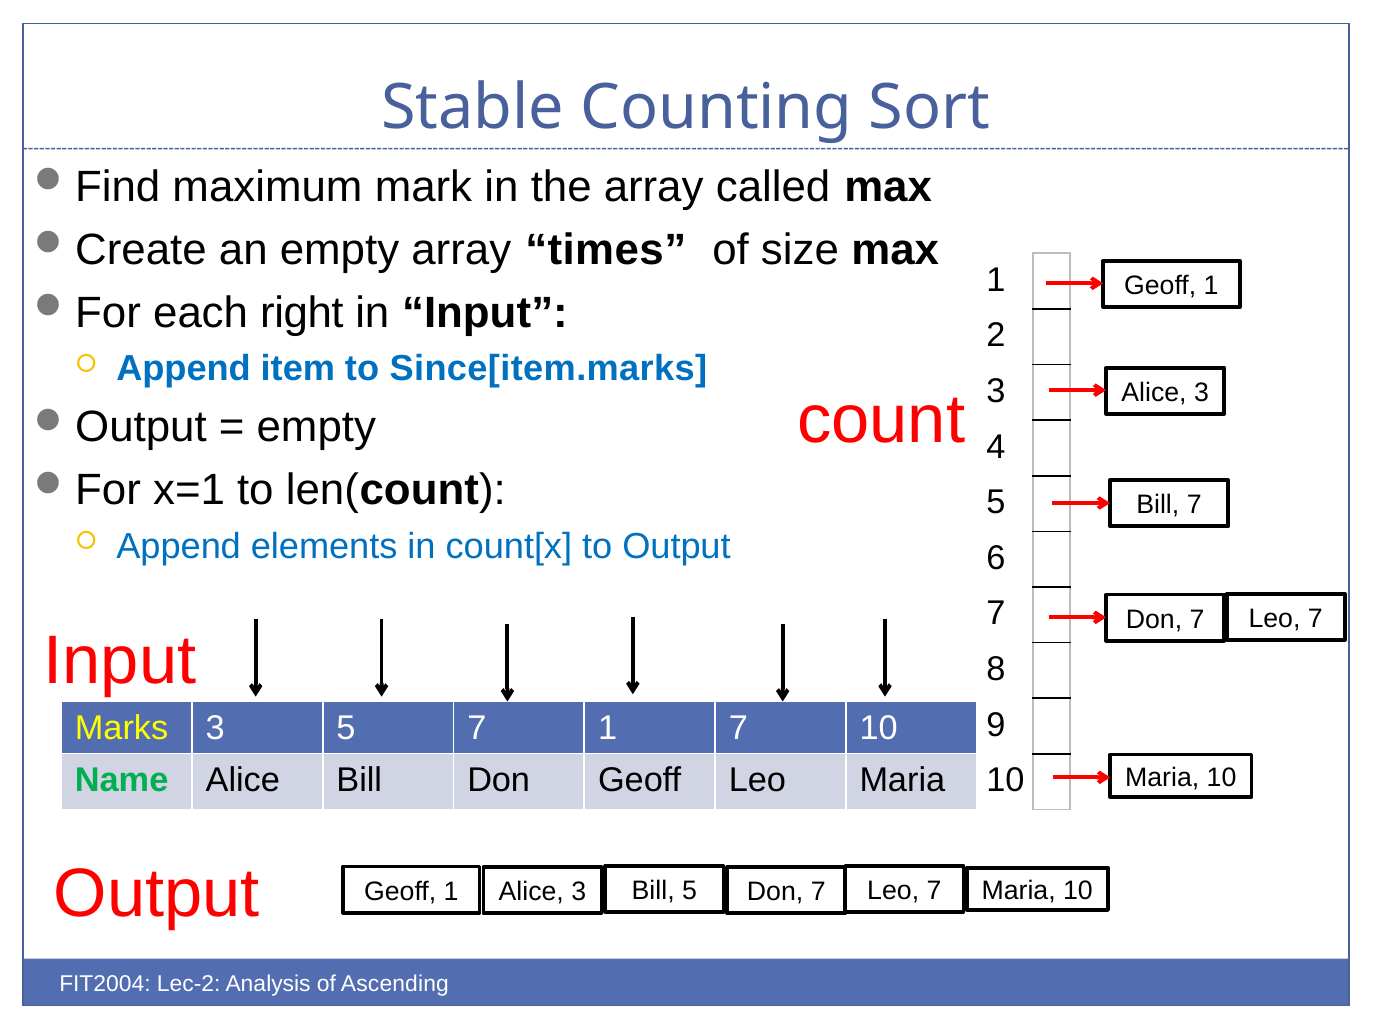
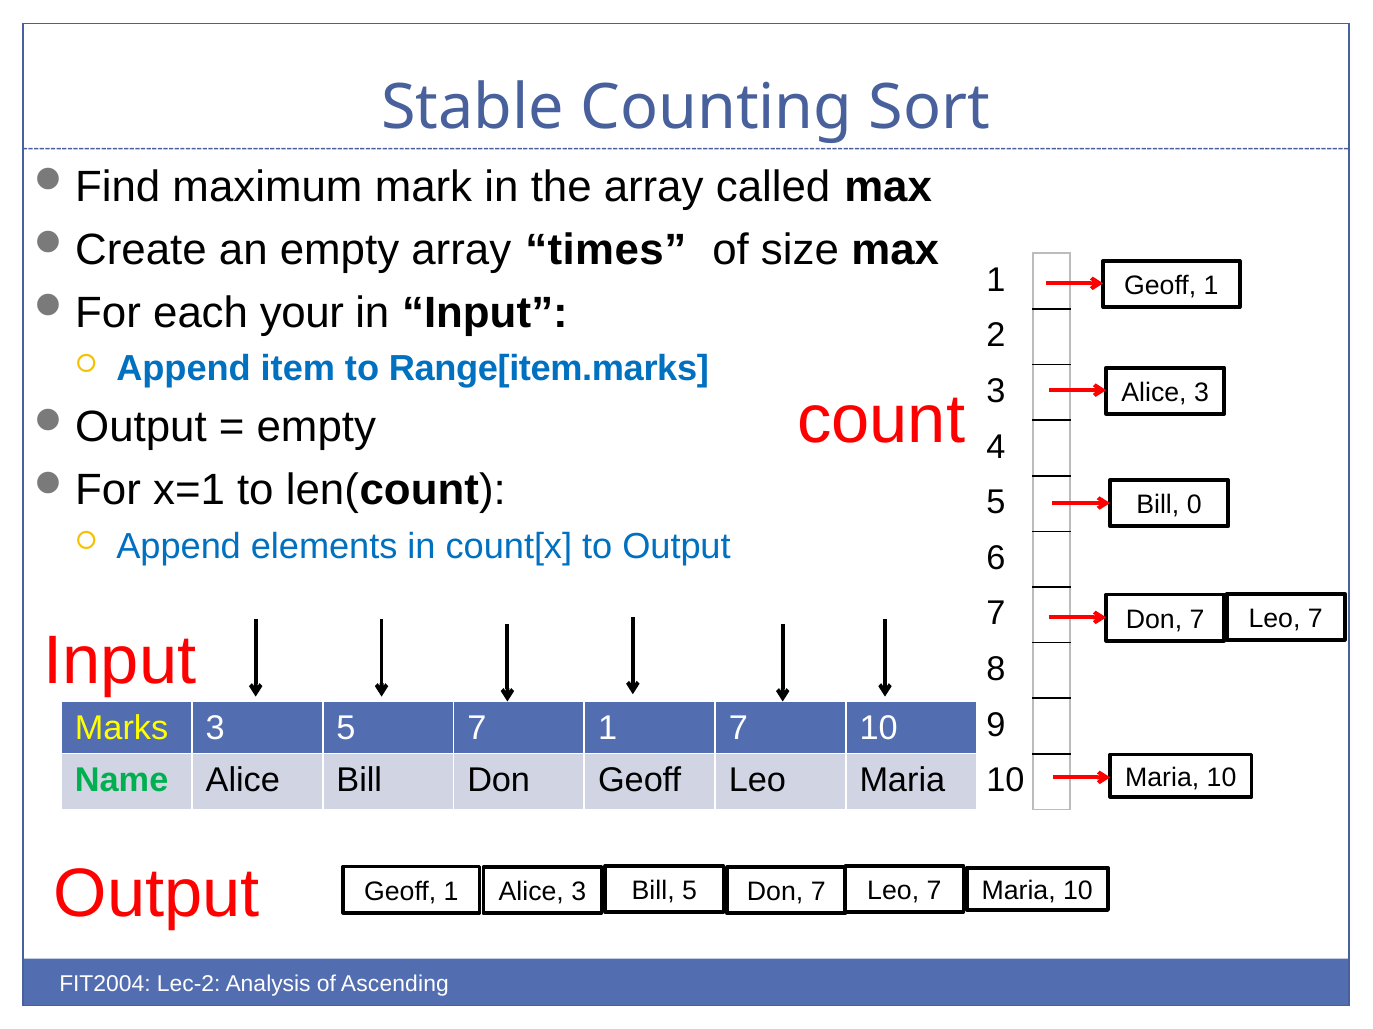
right: right -> your (302, 313)
Since[item.marks: Since[item.marks -> Range[item.marks (549, 369)
Bill 7: 7 -> 0 (1194, 505)
